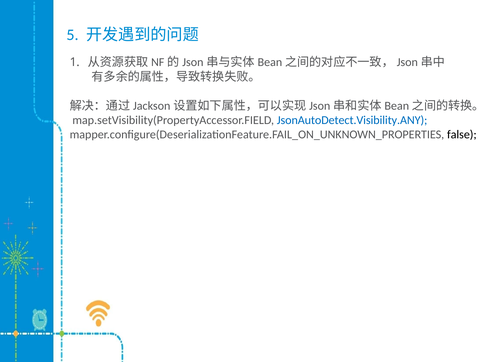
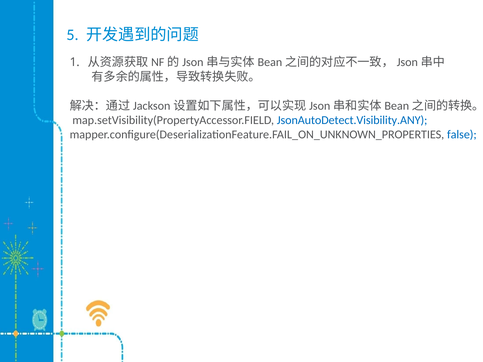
false colour: black -> blue (462, 135)
